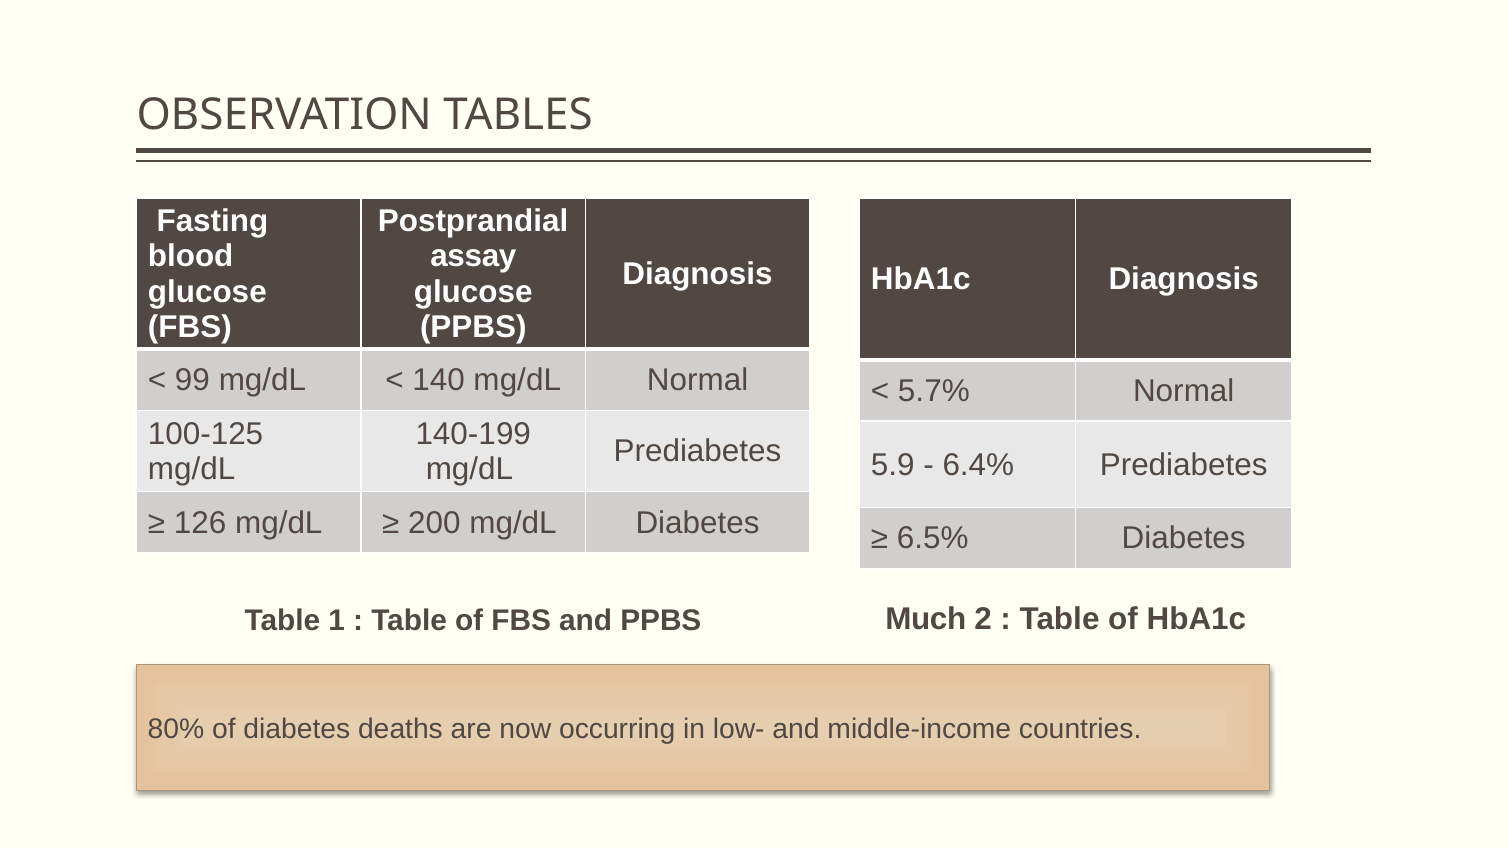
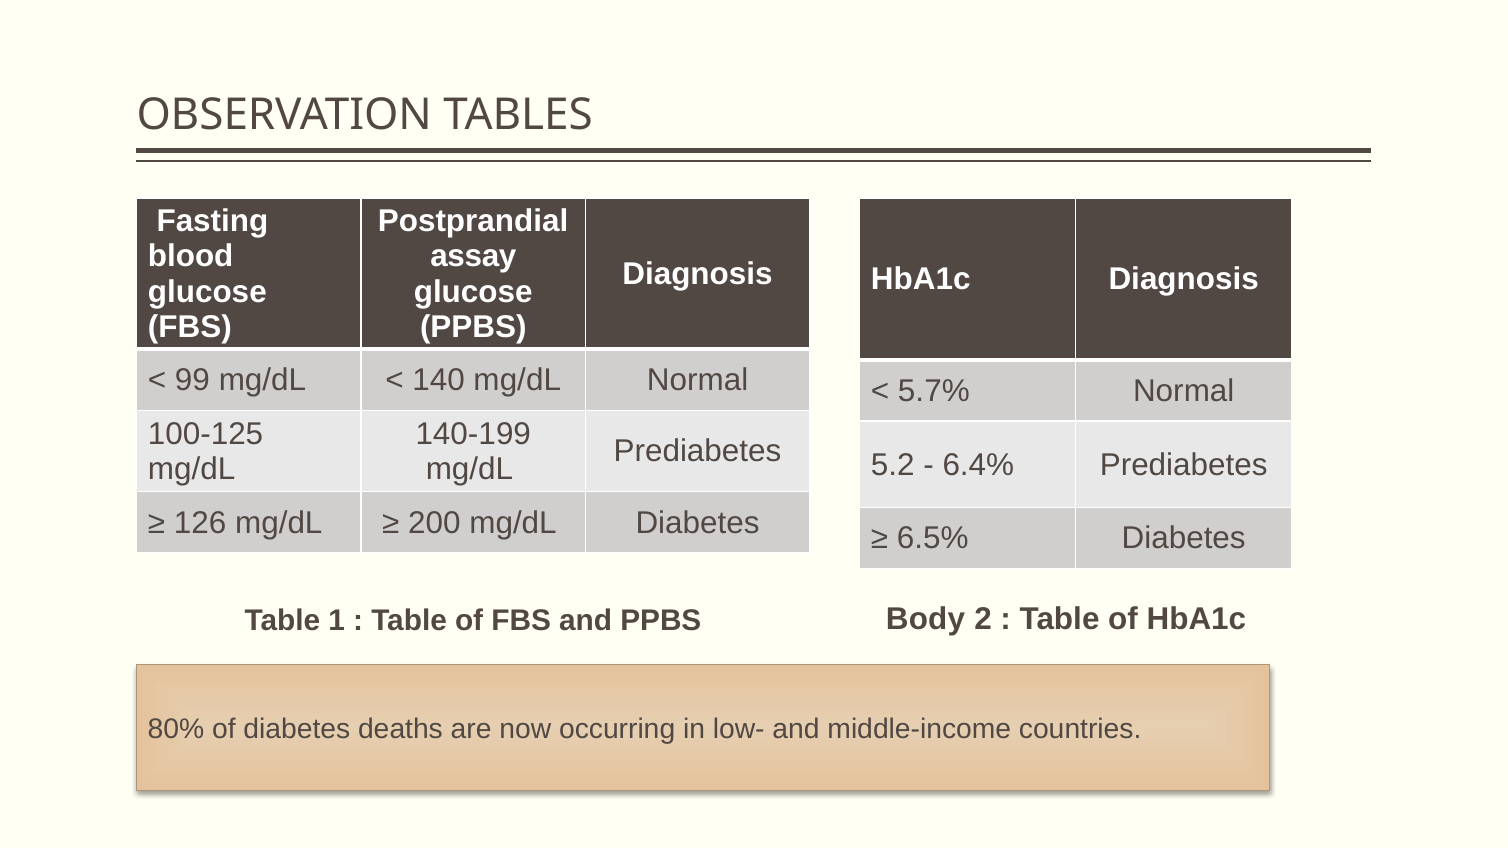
5.9: 5.9 -> 5.2 (893, 465)
Much: Much -> Body (925, 619)
